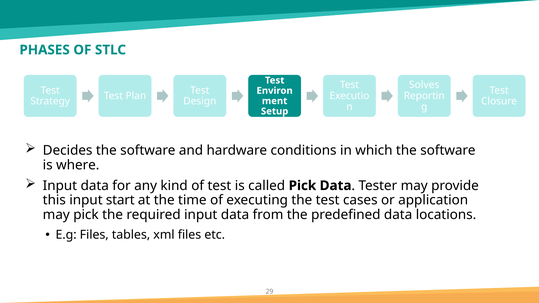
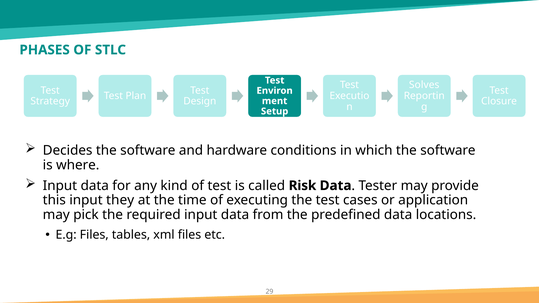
called Pick: Pick -> Risk (302, 186)
start: start -> they (120, 200)
